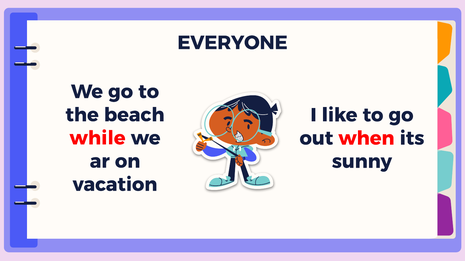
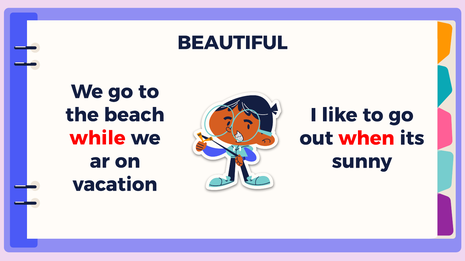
EVERYONE: EVERYONE -> BEAUTIFUL (233, 43)
